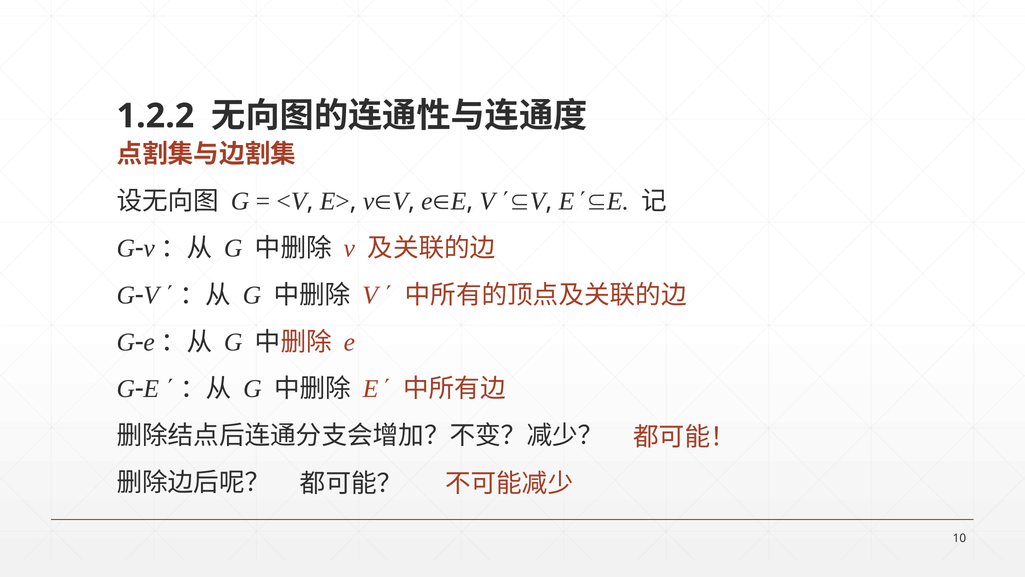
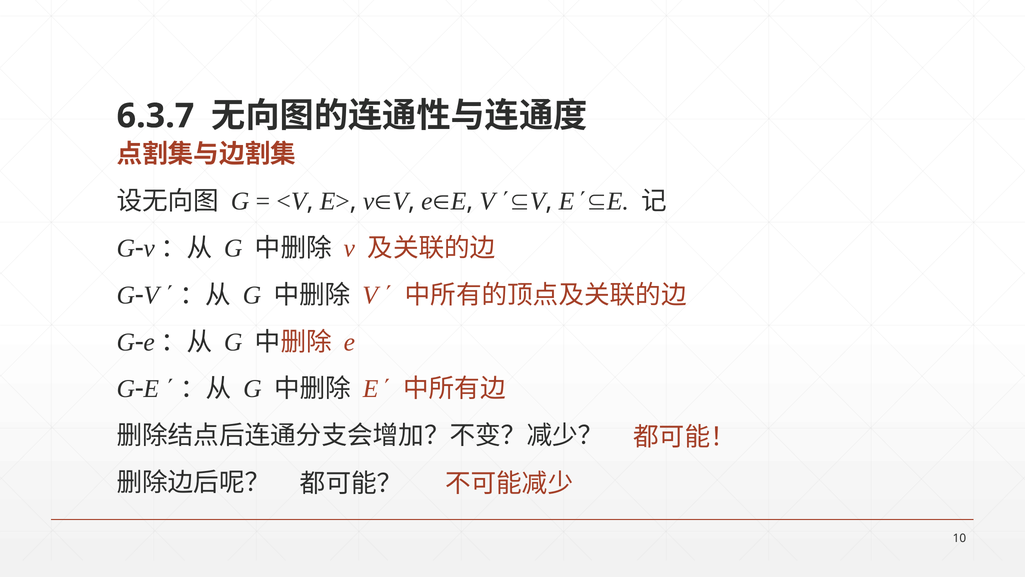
1.2.2: 1.2.2 -> 6.3.7 (155, 116)
